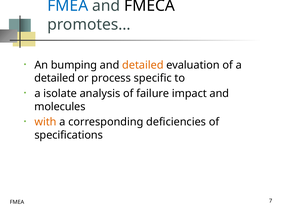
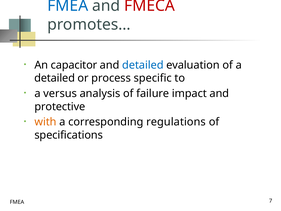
FMECA colour: black -> red (150, 6)
bumping: bumping -> capacitor (74, 65)
detailed colour: orange -> blue (143, 65)
isolate: isolate -> versus (60, 93)
molecules: molecules -> protective (60, 106)
deficiencies: deficiencies -> regulations (176, 122)
